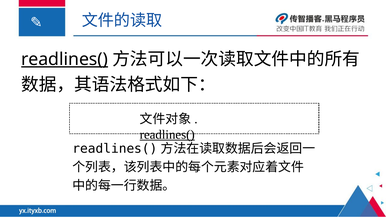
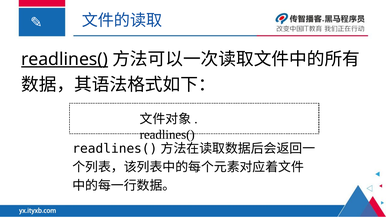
readlines( underline: present -> none (167, 135)
